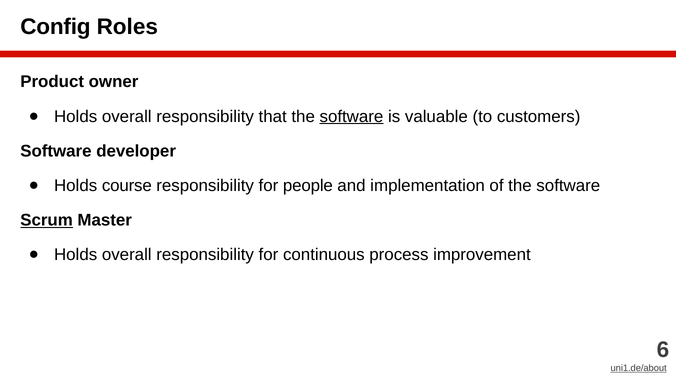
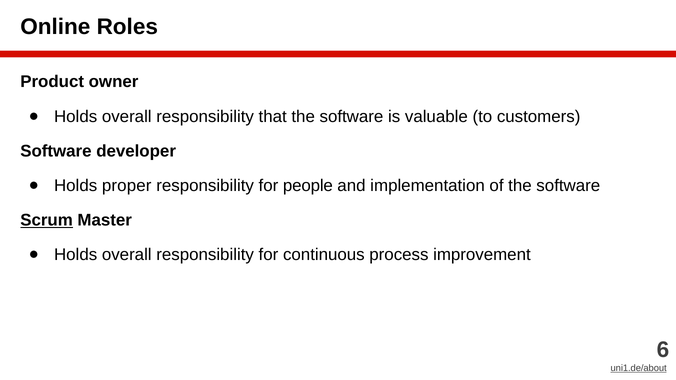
Config: Config -> Online (55, 27)
software underline: present -> none (351, 117)
course: course -> proper (127, 186)
